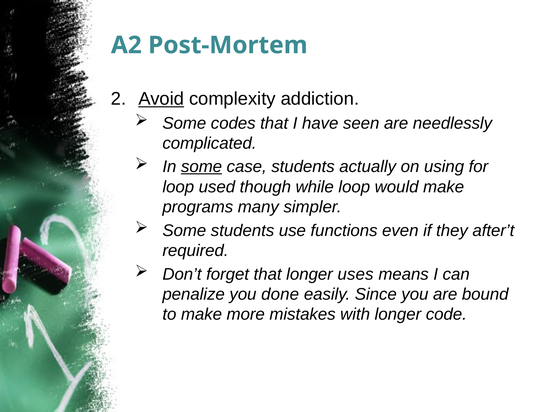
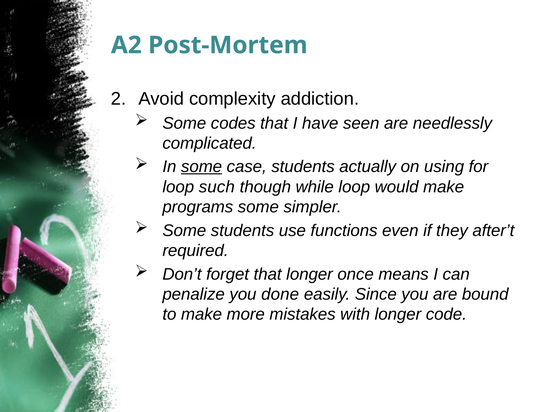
Avoid underline: present -> none (161, 99)
used: used -> such (217, 187)
programs many: many -> some (258, 207)
uses: uses -> once (356, 274)
